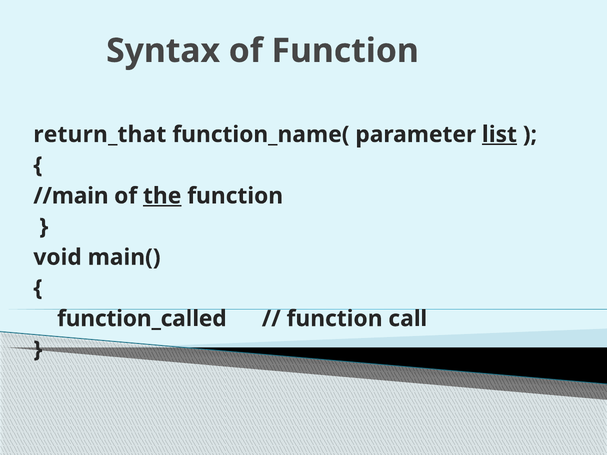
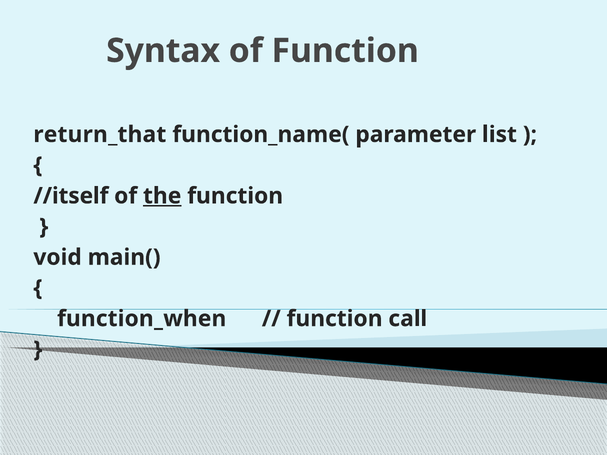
list underline: present -> none (499, 135)
//main: //main -> //itself (71, 196)
function_called: function_called -> function_when (142, 319)
